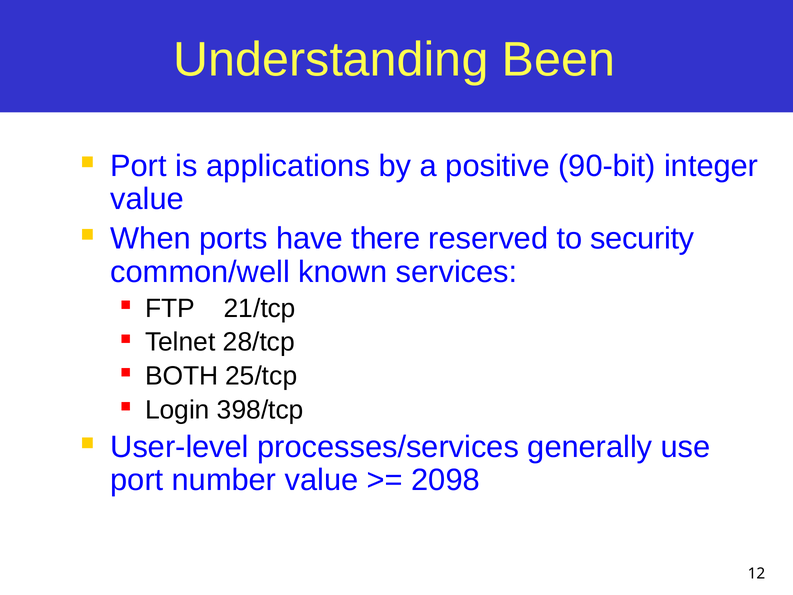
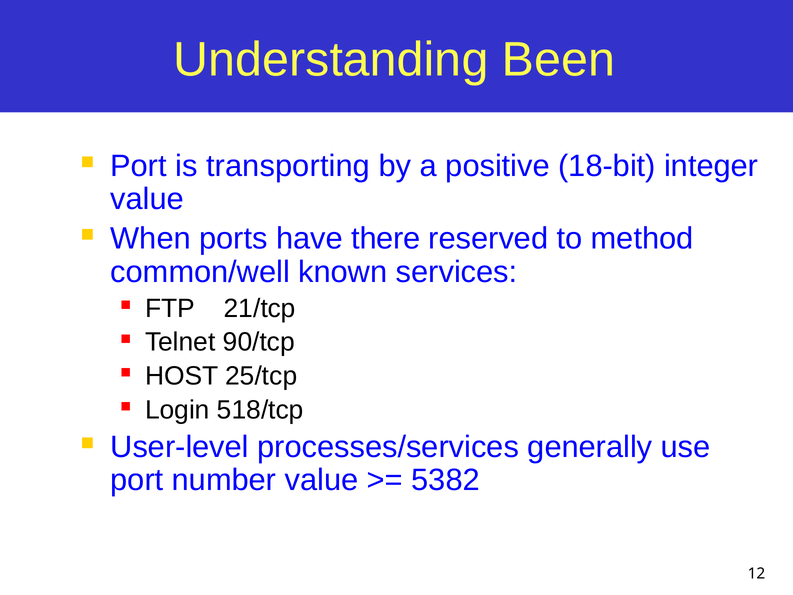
applications: applications -> transporting (288, 166)
90-bit: 90-bit -> 18-bit (607, 166)
security: security -> method (642, 239)
28/tcp: 28/tcp -> 90/tcp (259, 342)
BOTH: BOTH -> HOST (182, 376)
398/tcp: 398/tcp -> 518/tcp (260, 410)
2098: 2098 -> 5382 (446, 480)
